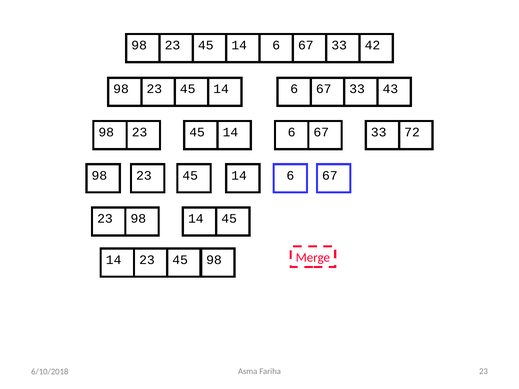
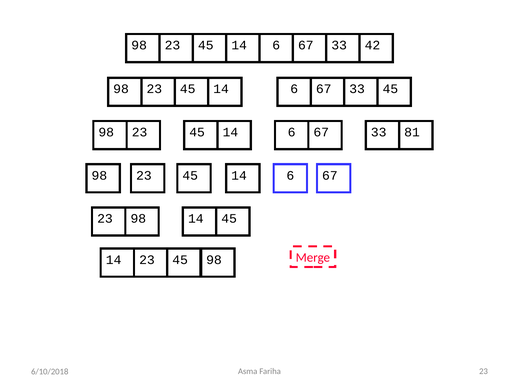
43: 43 -> 45 (390, 89)
72: 72 -> 81 (412, 132)
